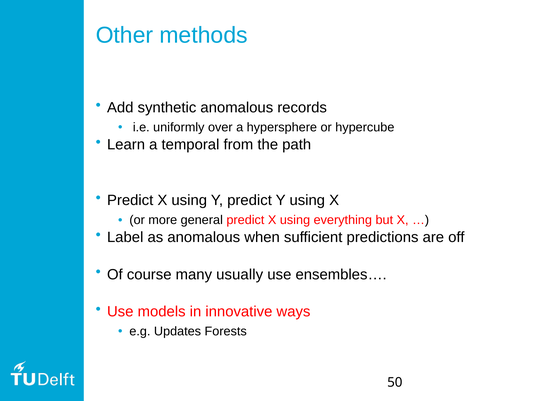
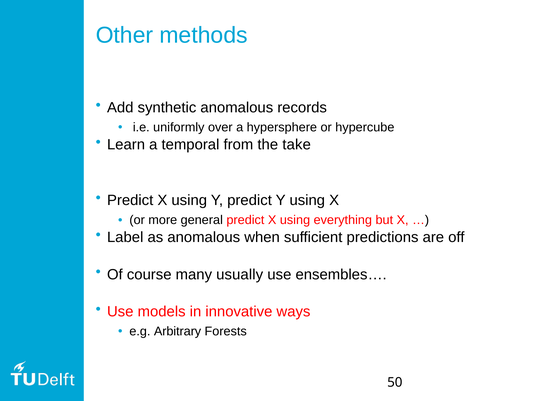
path: path -> take (297, 145)
Updates: Updates -> Arbitrary (178, 331)
